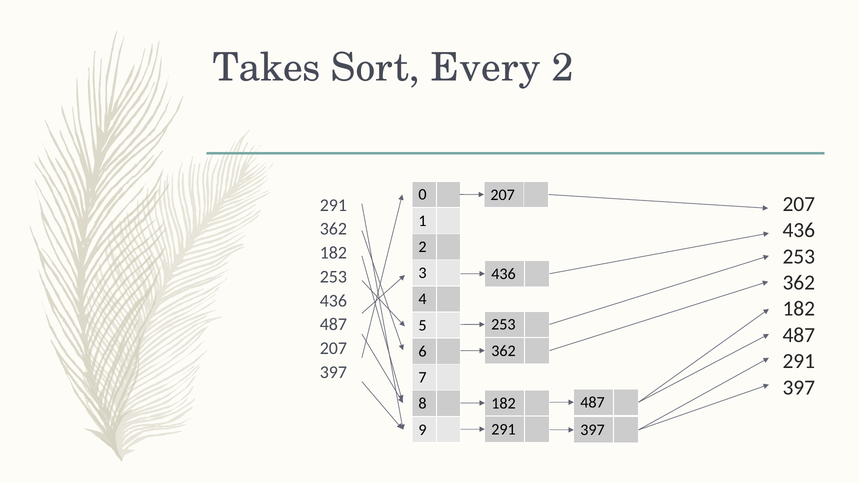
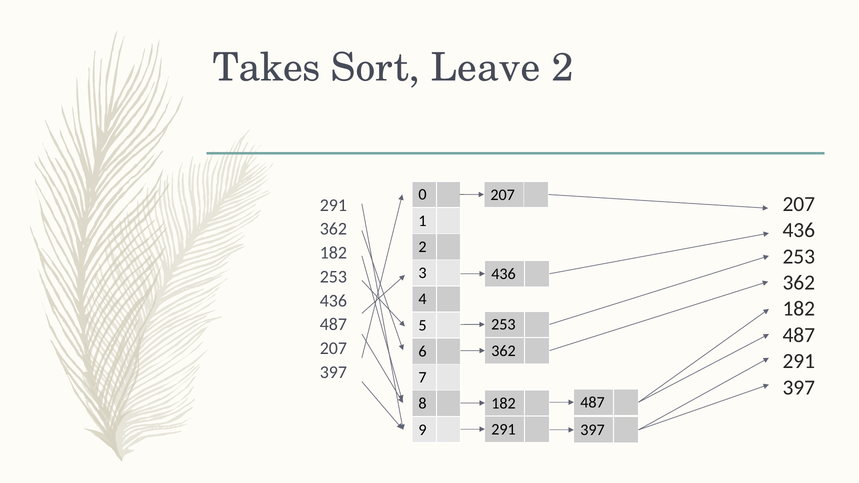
Every: Every -> Leave (486, 68)
